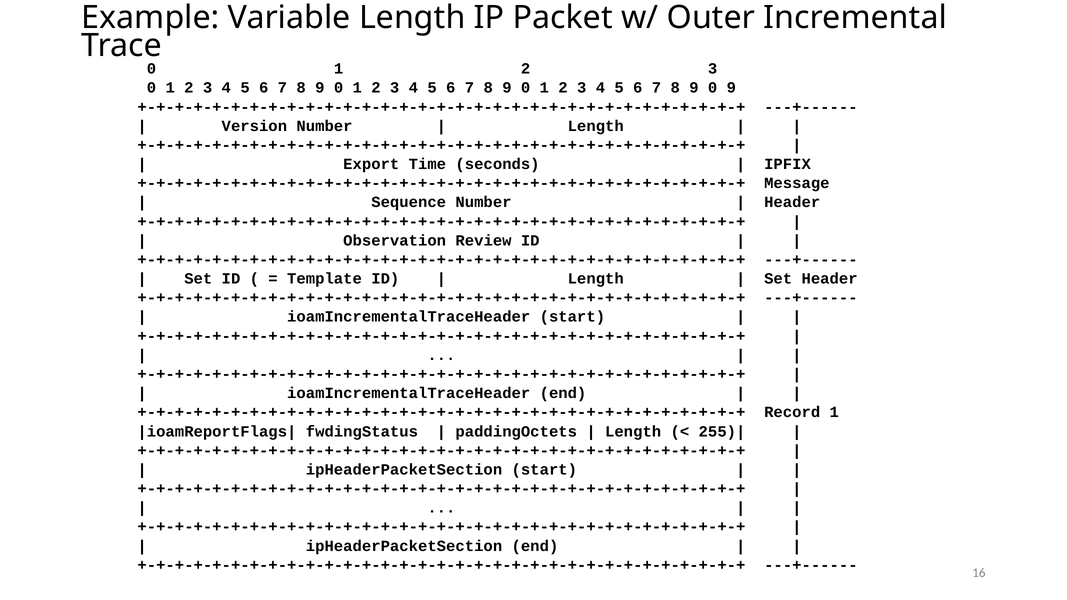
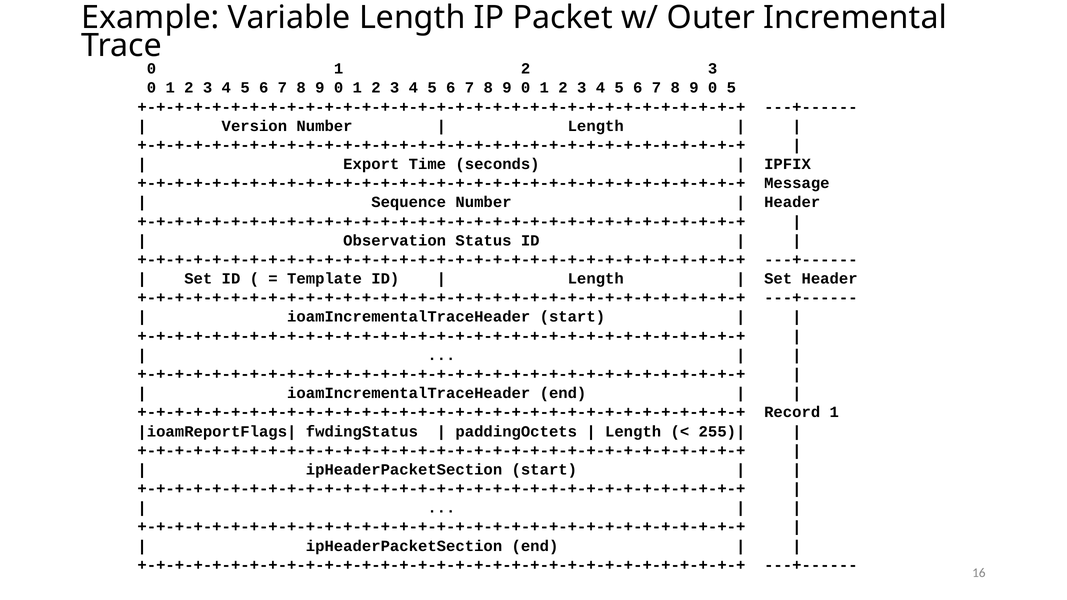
0 9: 9 -> 5 (731, 88)
Review: Review -> Status (484, 241)
